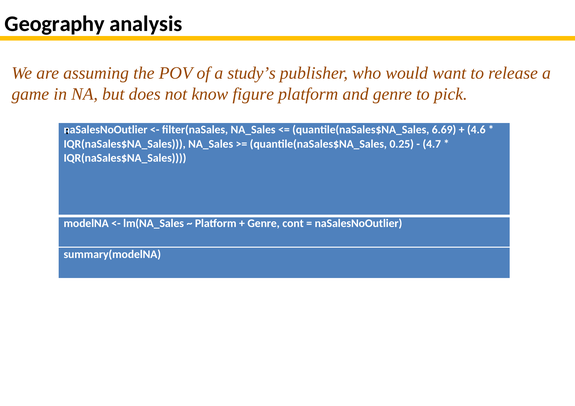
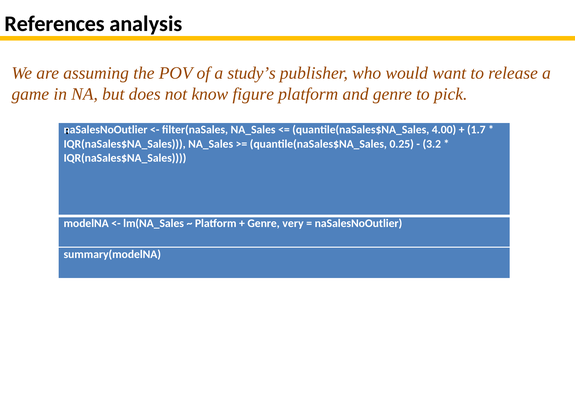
Geography: Geography -> References (55, 24)
6.69: 6.69 -> 4.00 (444, 130)
4.6: 4.6 -> 1.7 (476, 130)
4.7: 4.7 -> 3.2 (432, 144)
cont: cont -> very (293, 223)
